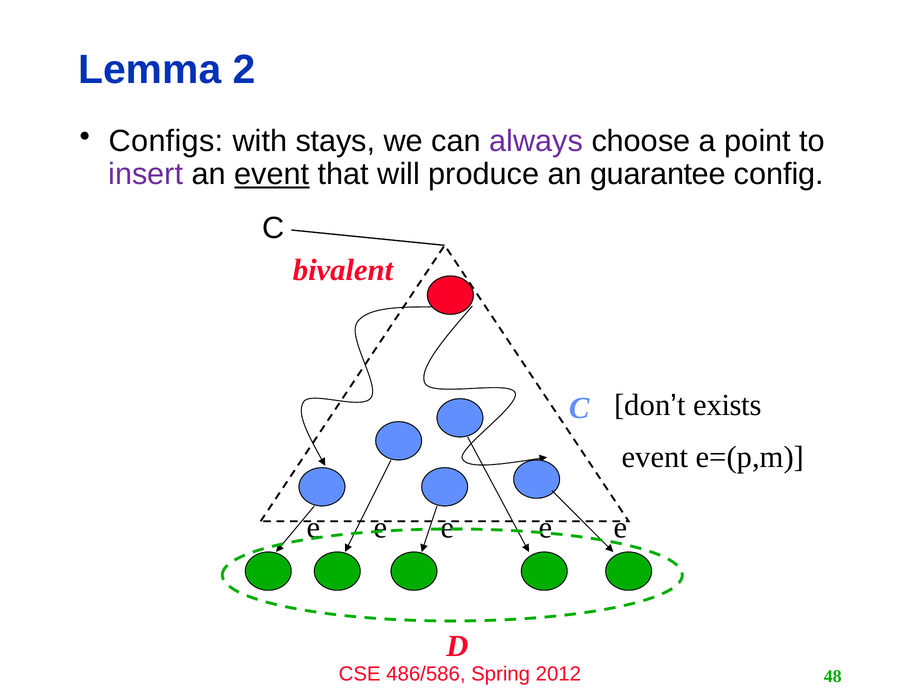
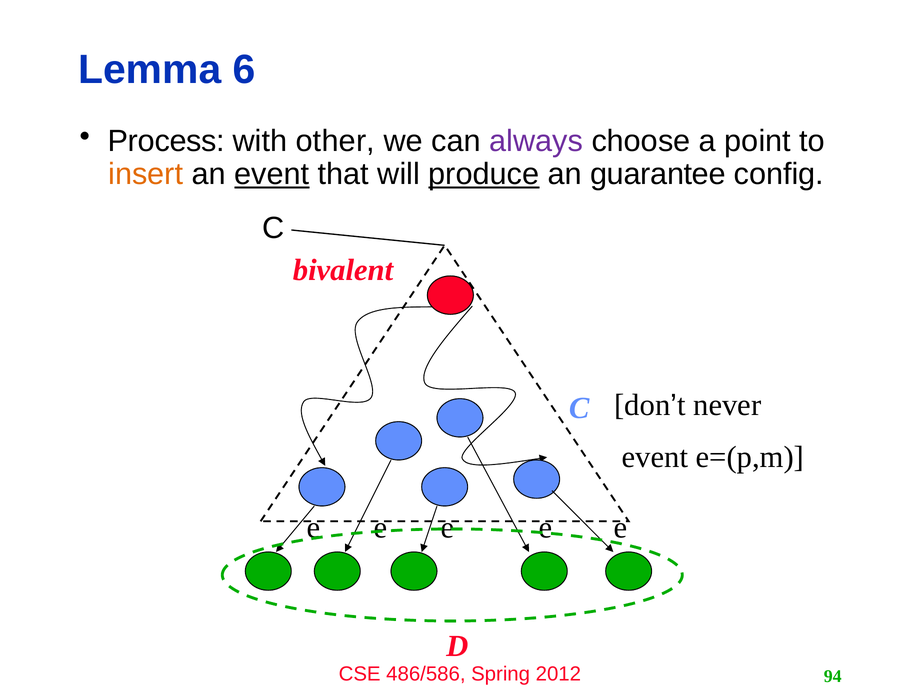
2: 2 -> 6 (244, 70)
Configs: Configs -> Process (166, 141)
stays: stays -> other (335, 141)
insert colour: purple -> orange (146, 174)
produce underline: none -> present (484, 174)
exists: exists -> never (727, 405)
48: 48 -> 94 (833, 677)
